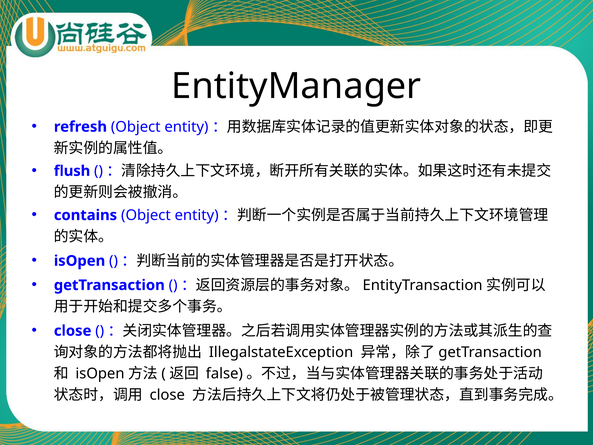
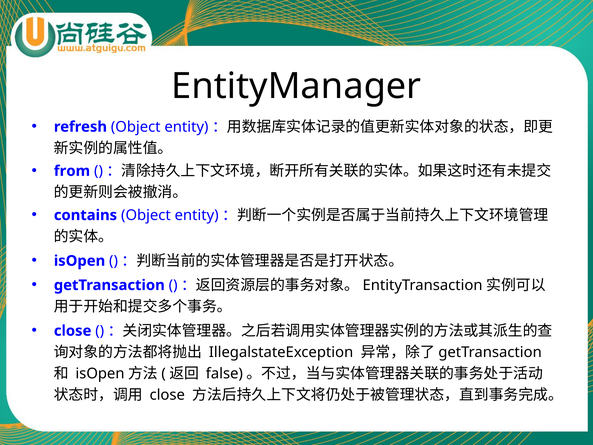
flush: flush -> from (72, 171)
